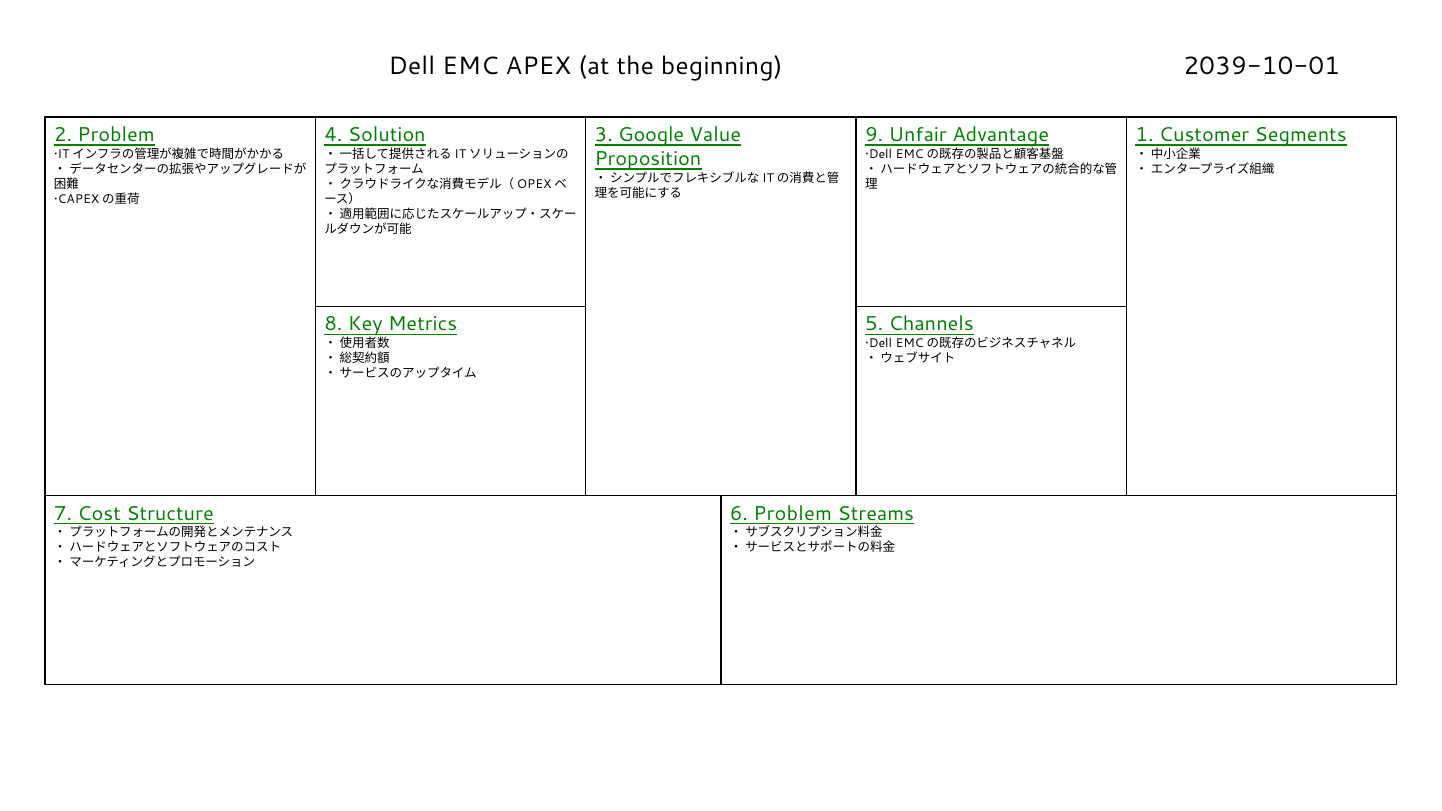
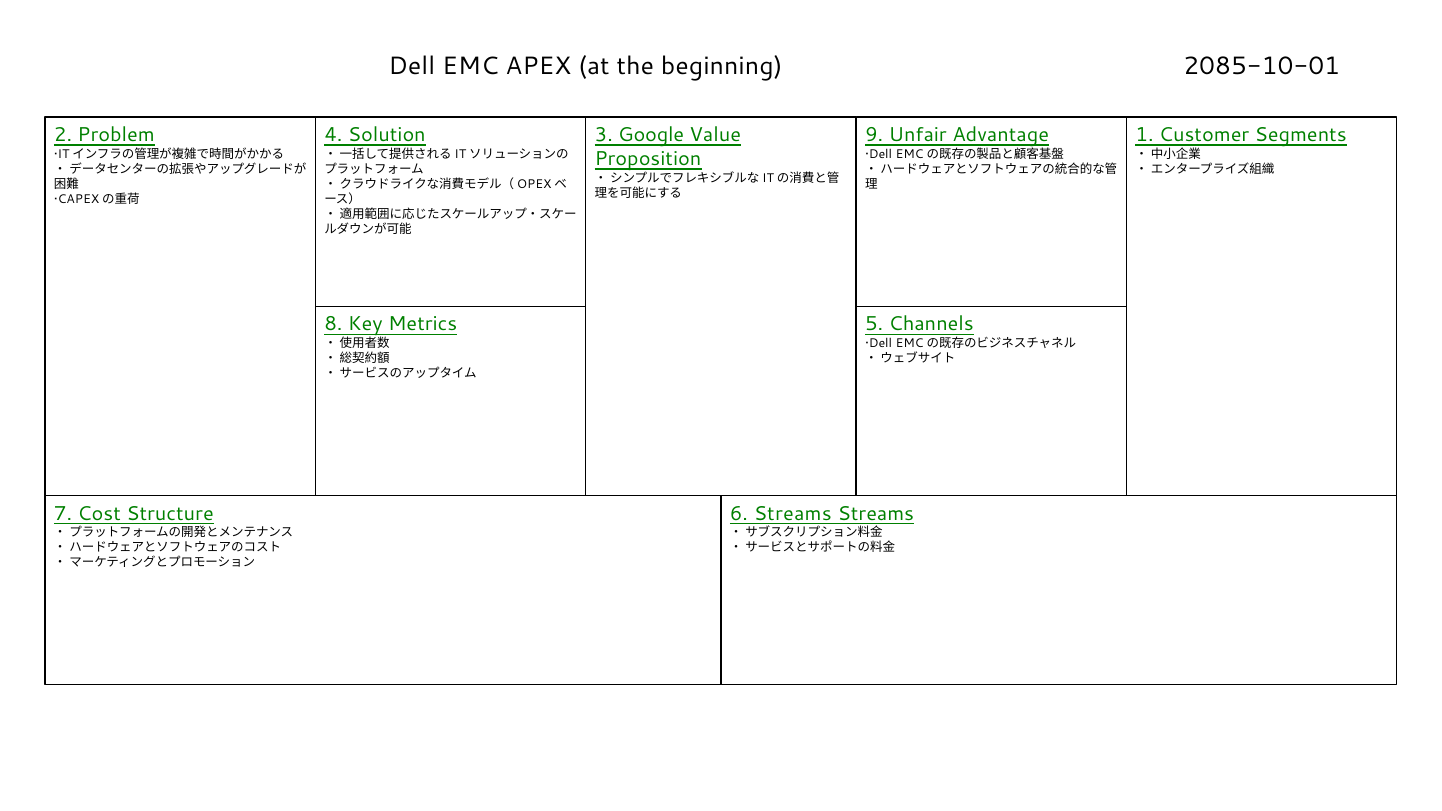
2039-10-01: 2039-10-01 -> 2085-10-01 (1262, 66)
6 Problem: Problem -> Streams (793, 513)
